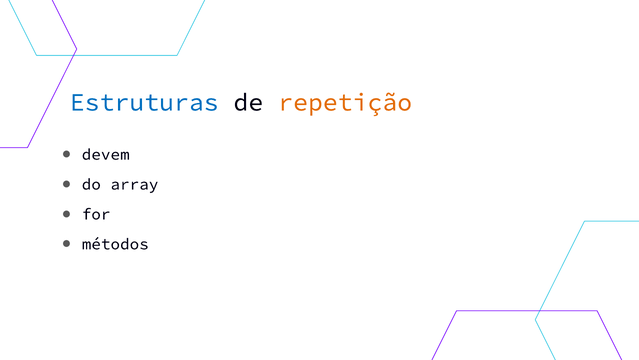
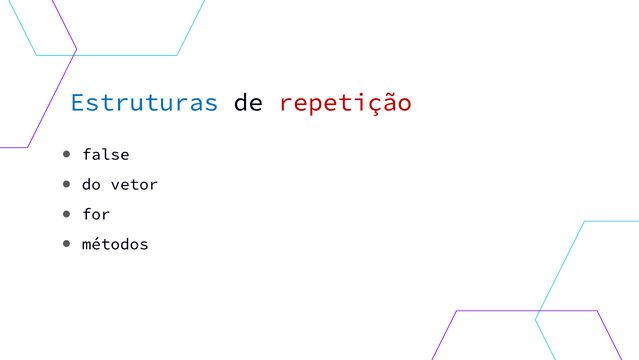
repetição colour: orange -> red (345, 102)
devem: devem -> false (106, 154)
array: array -> vetor (134, 184)
